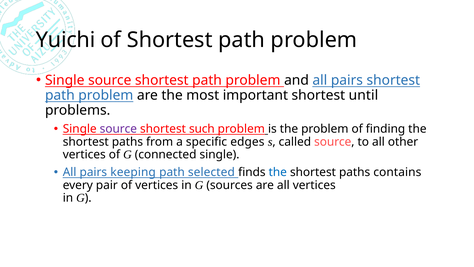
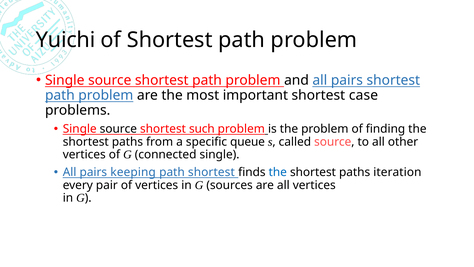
until: until -> case (363, 95)
source colour: purple -> black (118, 129)
edges: edges -> queue (248, 142)
path selected: selected -> shortest (211, 172)
contains: contains -> iteration (397, 172)
